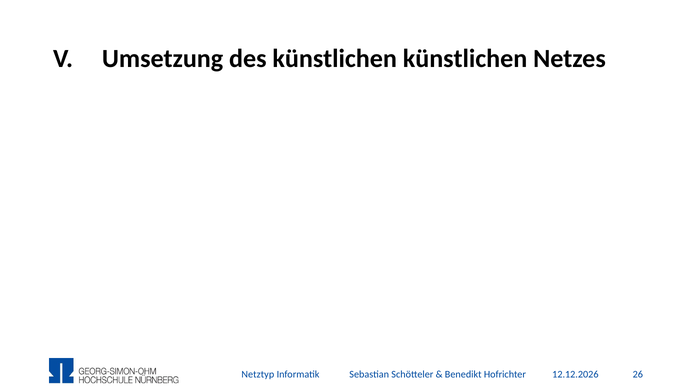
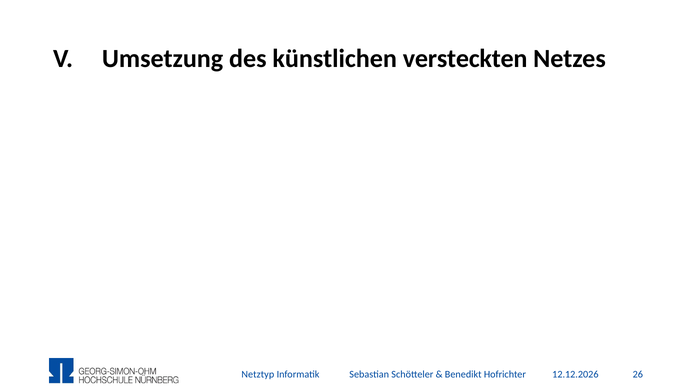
künstlichen künstlichen: künstlichen -> versteckten (465, 58)
